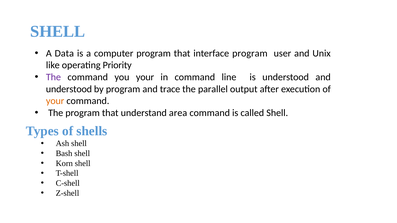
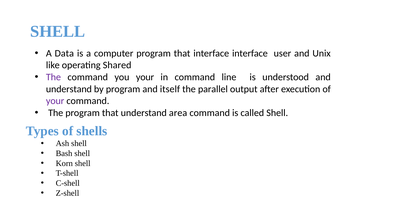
interface program: program -> interface (250, 53)
Priority: Priority -> Shared (117, 65)
understood: understood -> understand (69, 89)
trace: trace -> itself (170, 89)
your colour: orange -> purple (55, 101)
